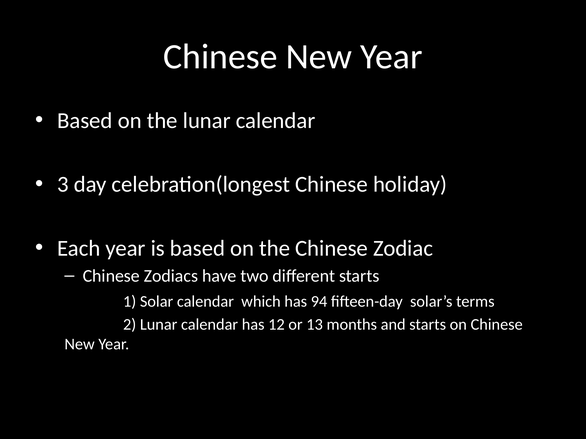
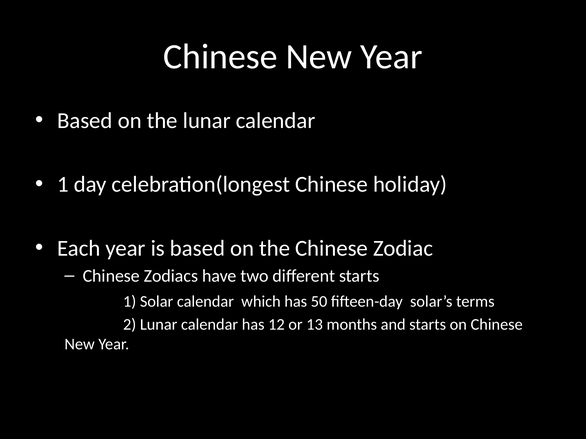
3: 3 -> 1 (63, 185)
94: 94 -> 50 (319, 302)
